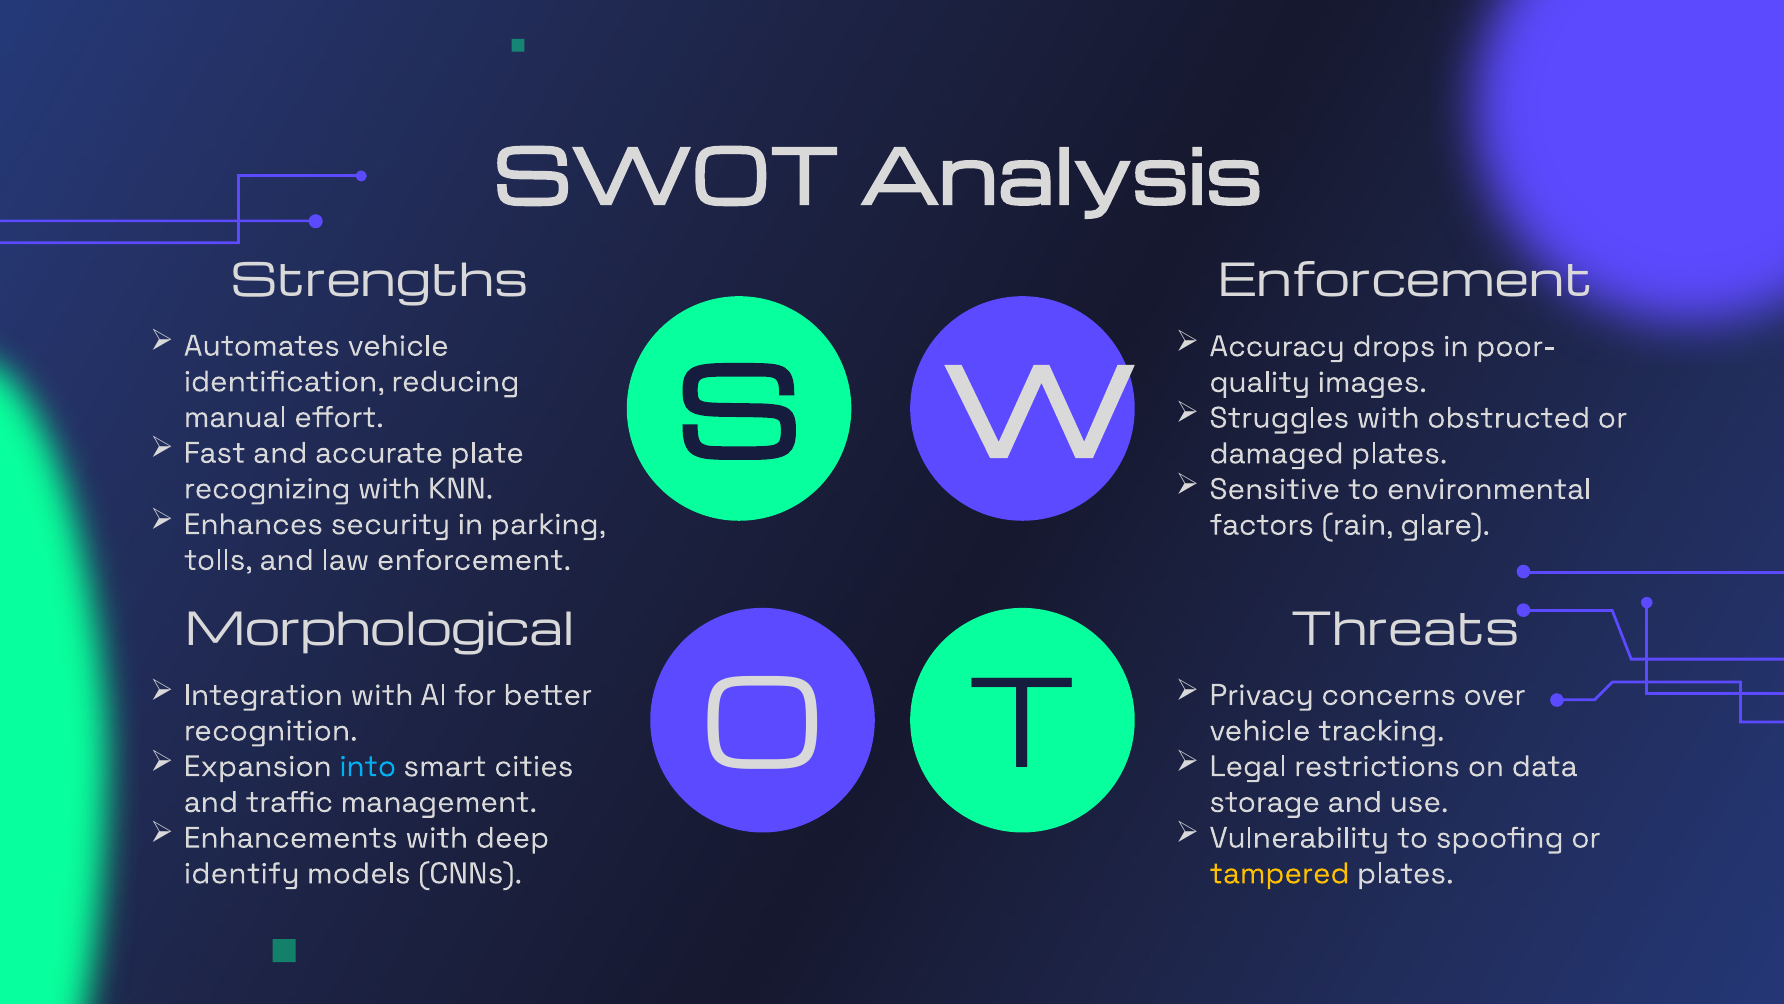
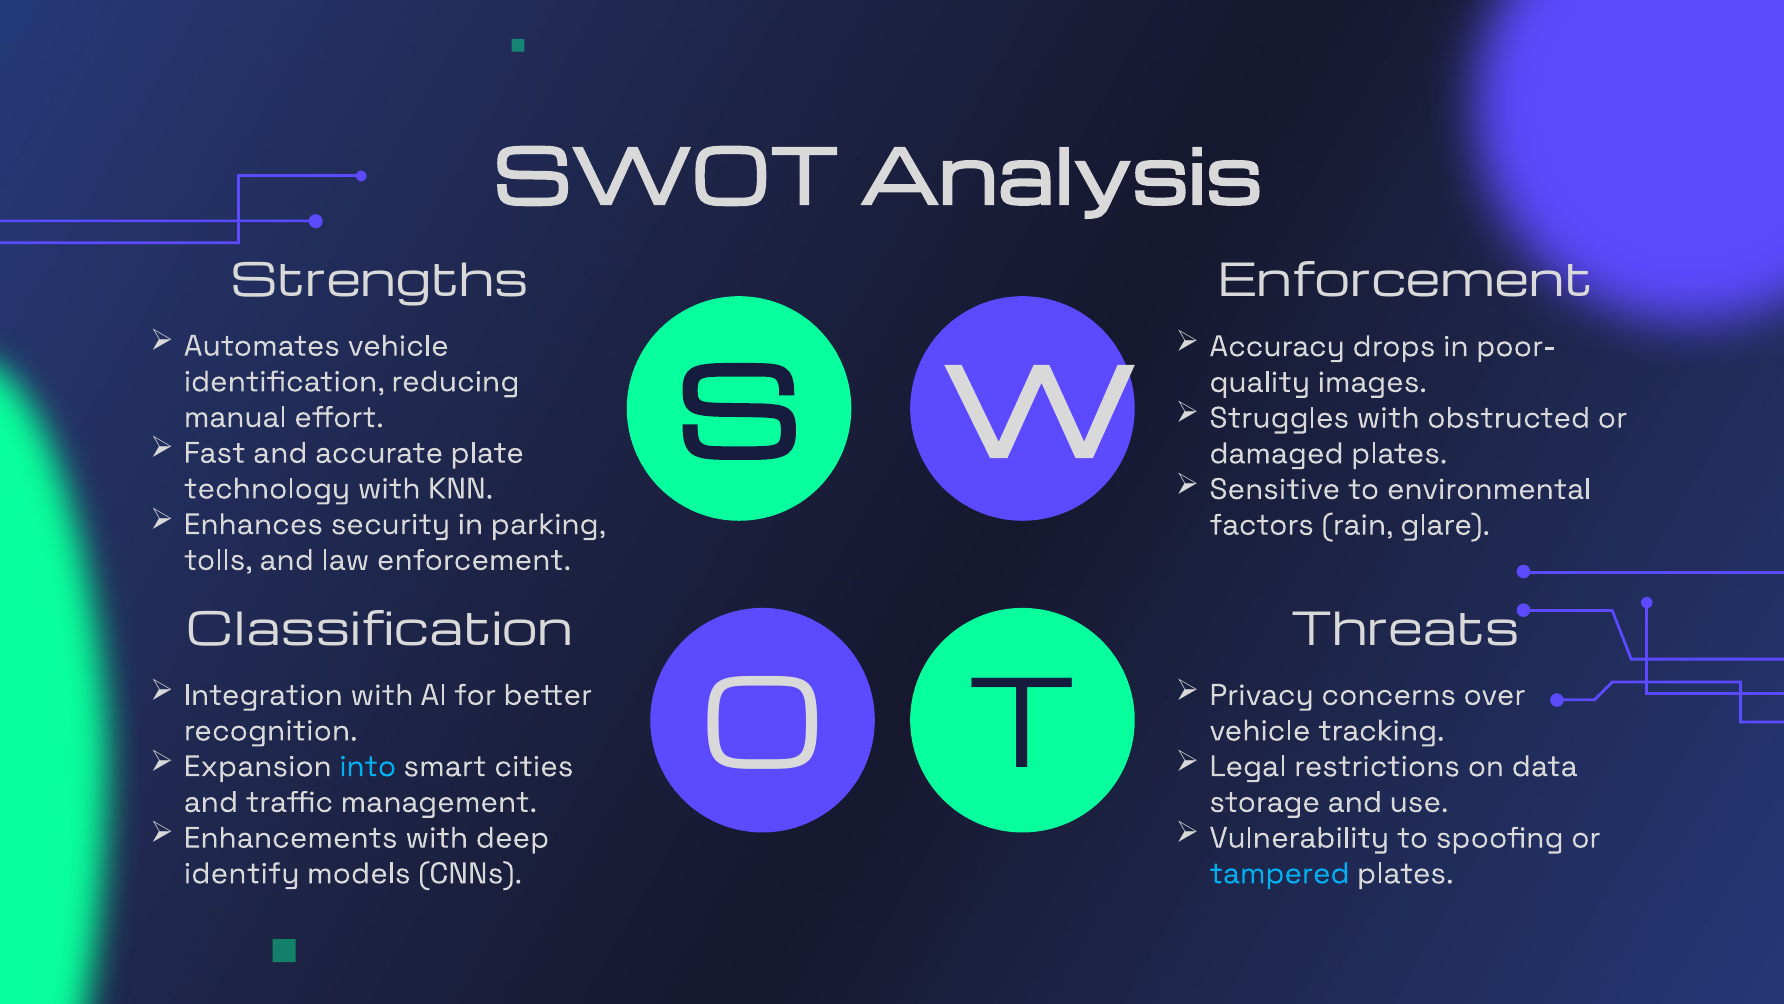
recognizing: recognizing -> technology (267, 488)
Morphological: Morphological -> Classification (379, 630)
tampered colour: yellow -> light blue (1279, 873)
